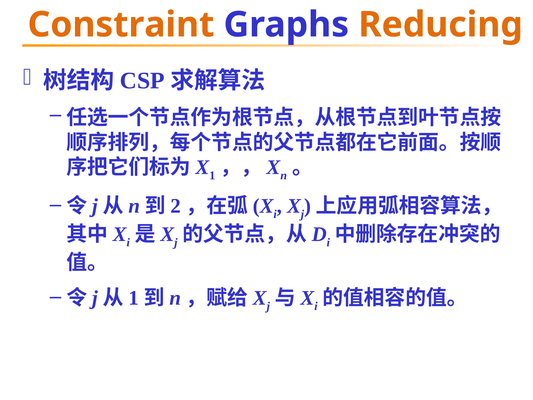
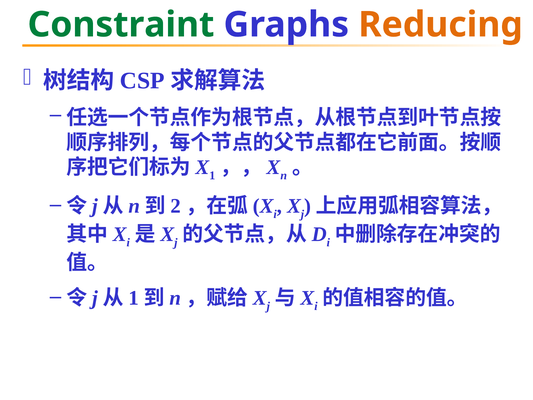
Constraint colour: orange -> green (121, 25)
